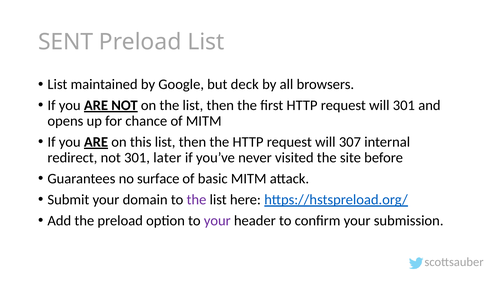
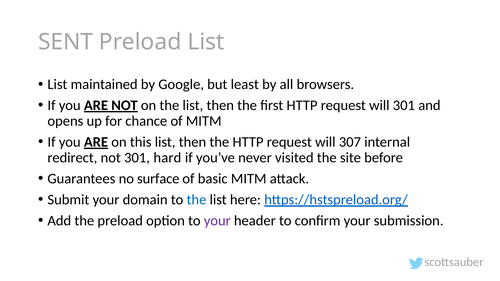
deck: deck -> least (245, 85)
later: later -> hard (167, 158)
the colour: purple -> blue (196, 200)
